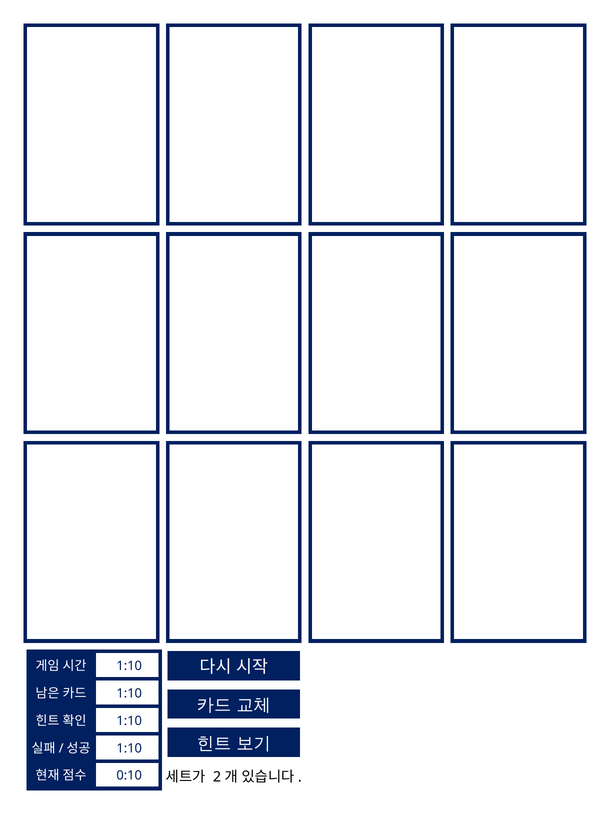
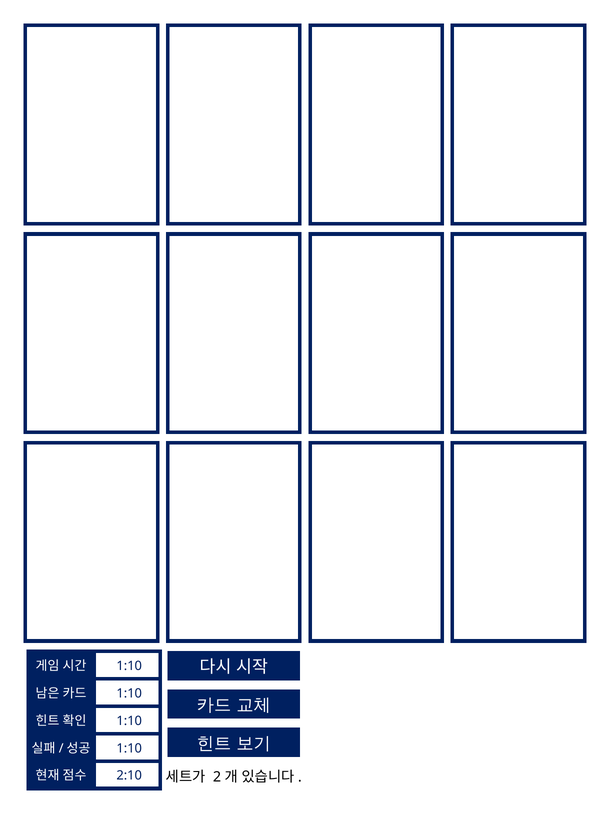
0:10: 0:10 -> 2:10 (129, 775)
